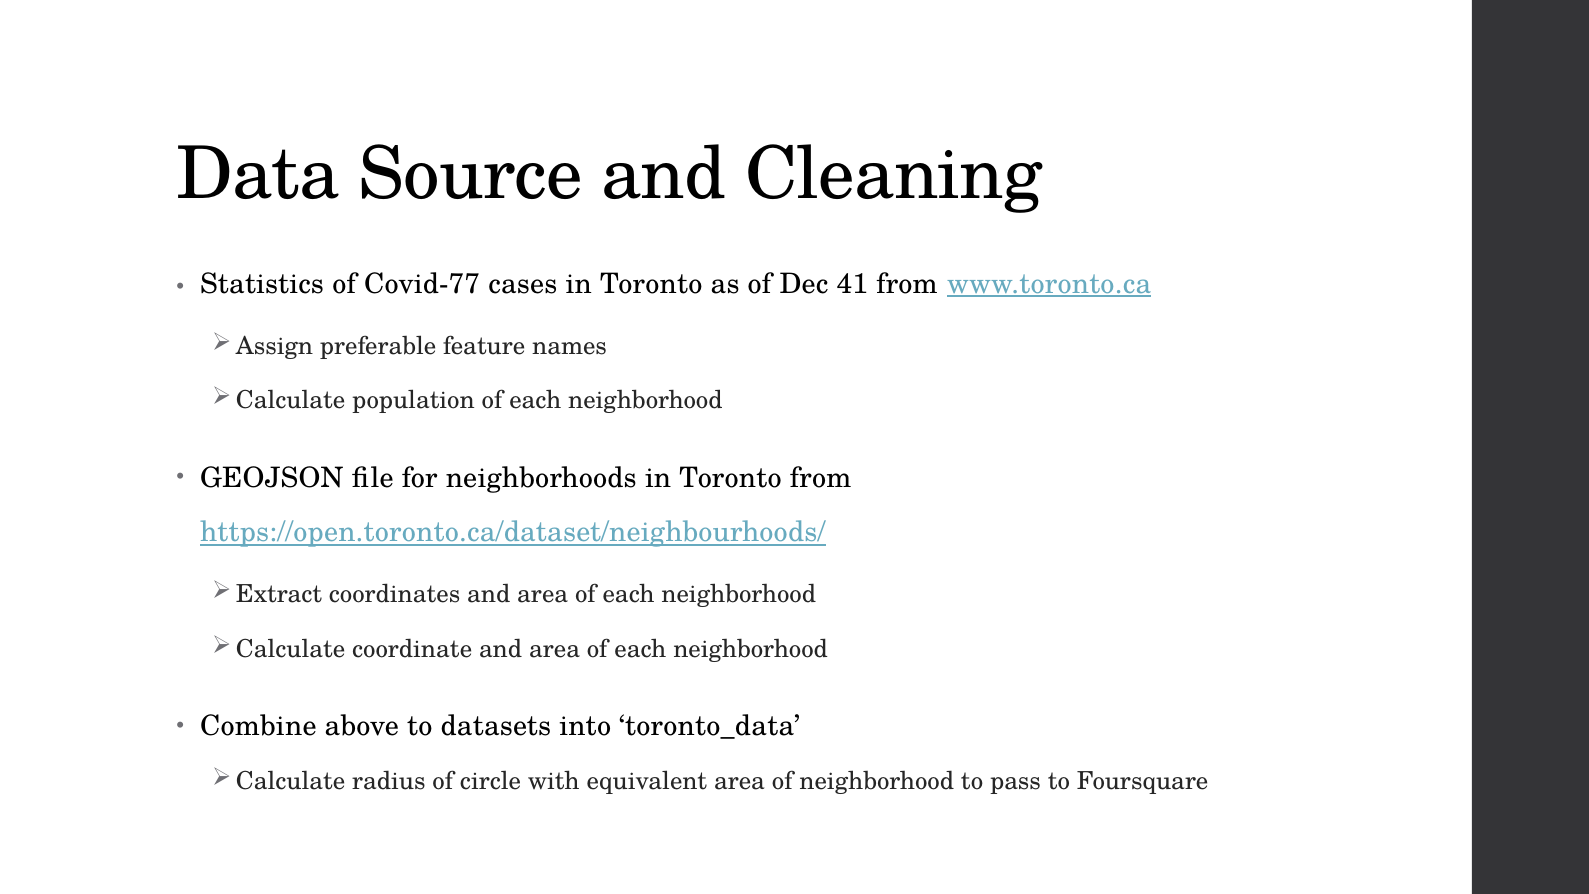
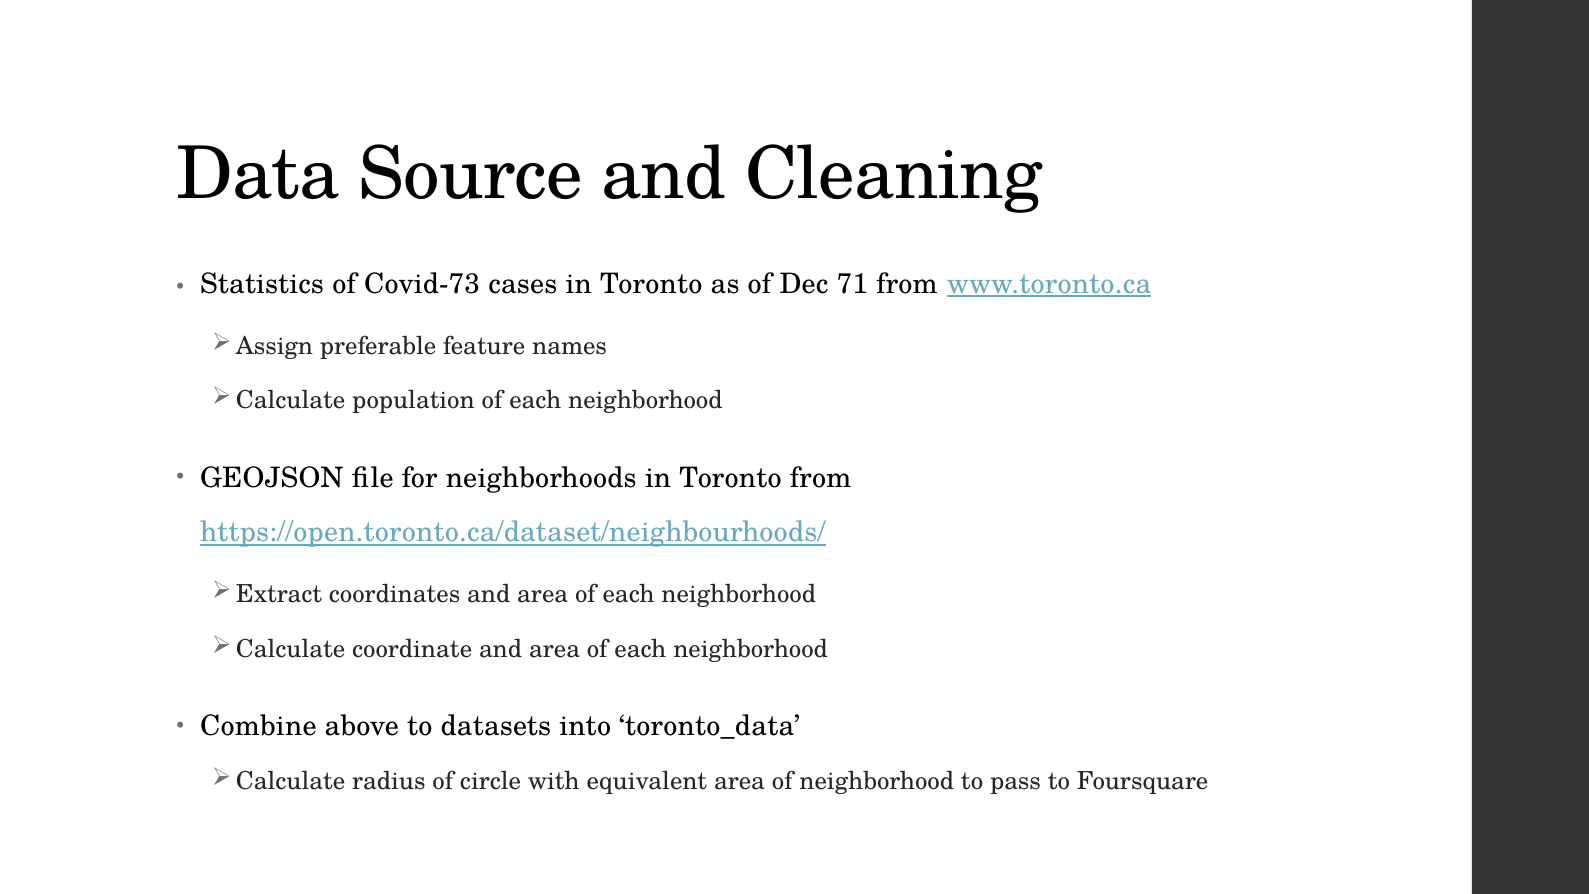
Covid-77: Covid-77 -> Covid-73 (422, 284)
41: 41 -> 71 (852, 284)
